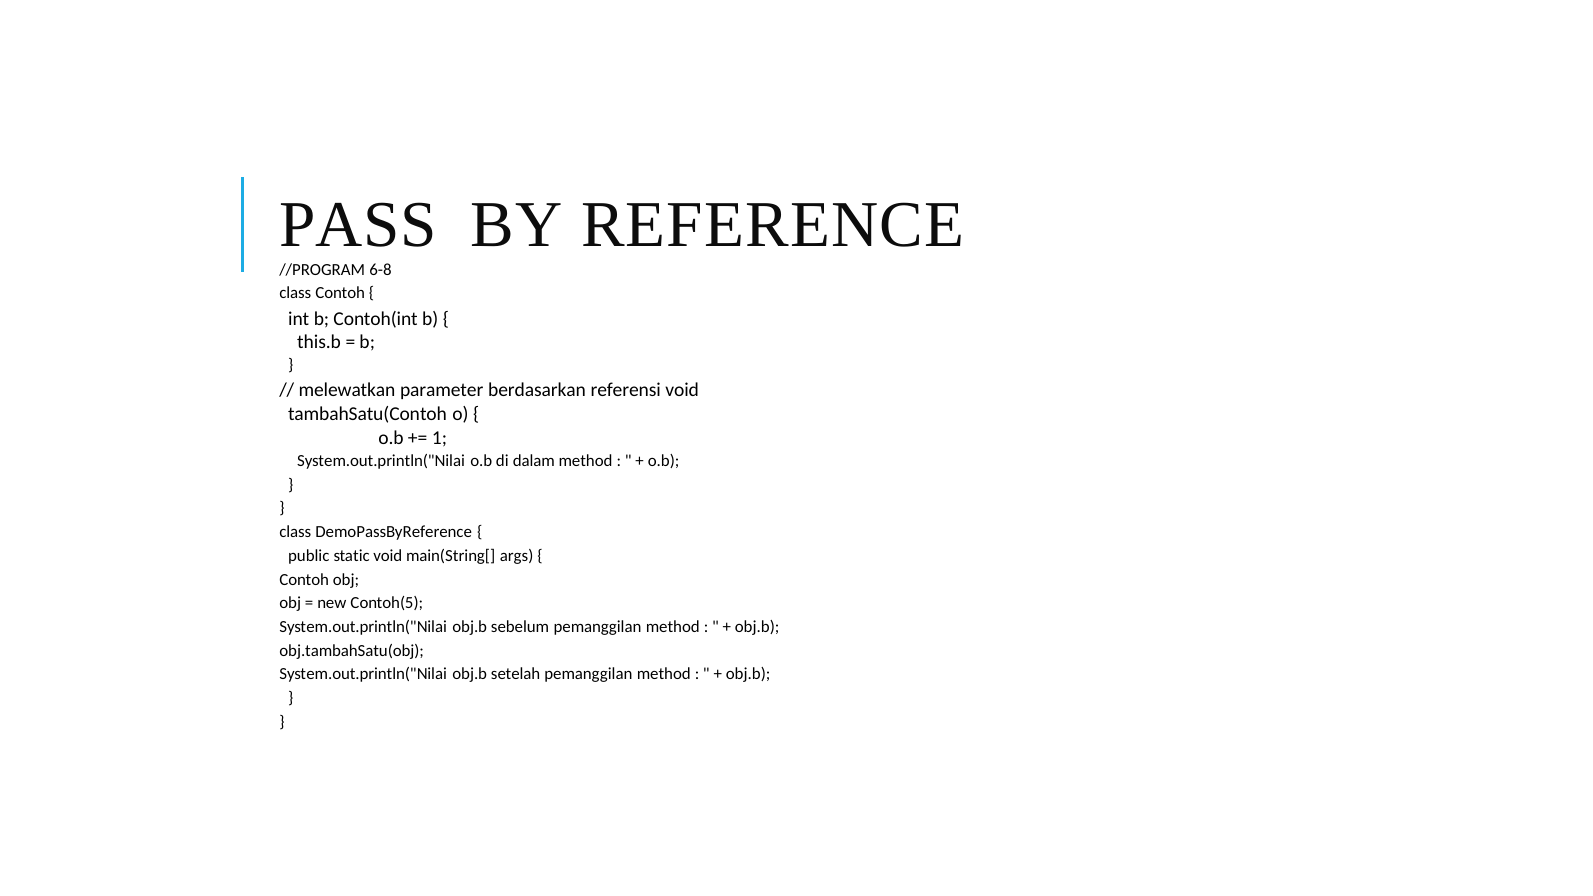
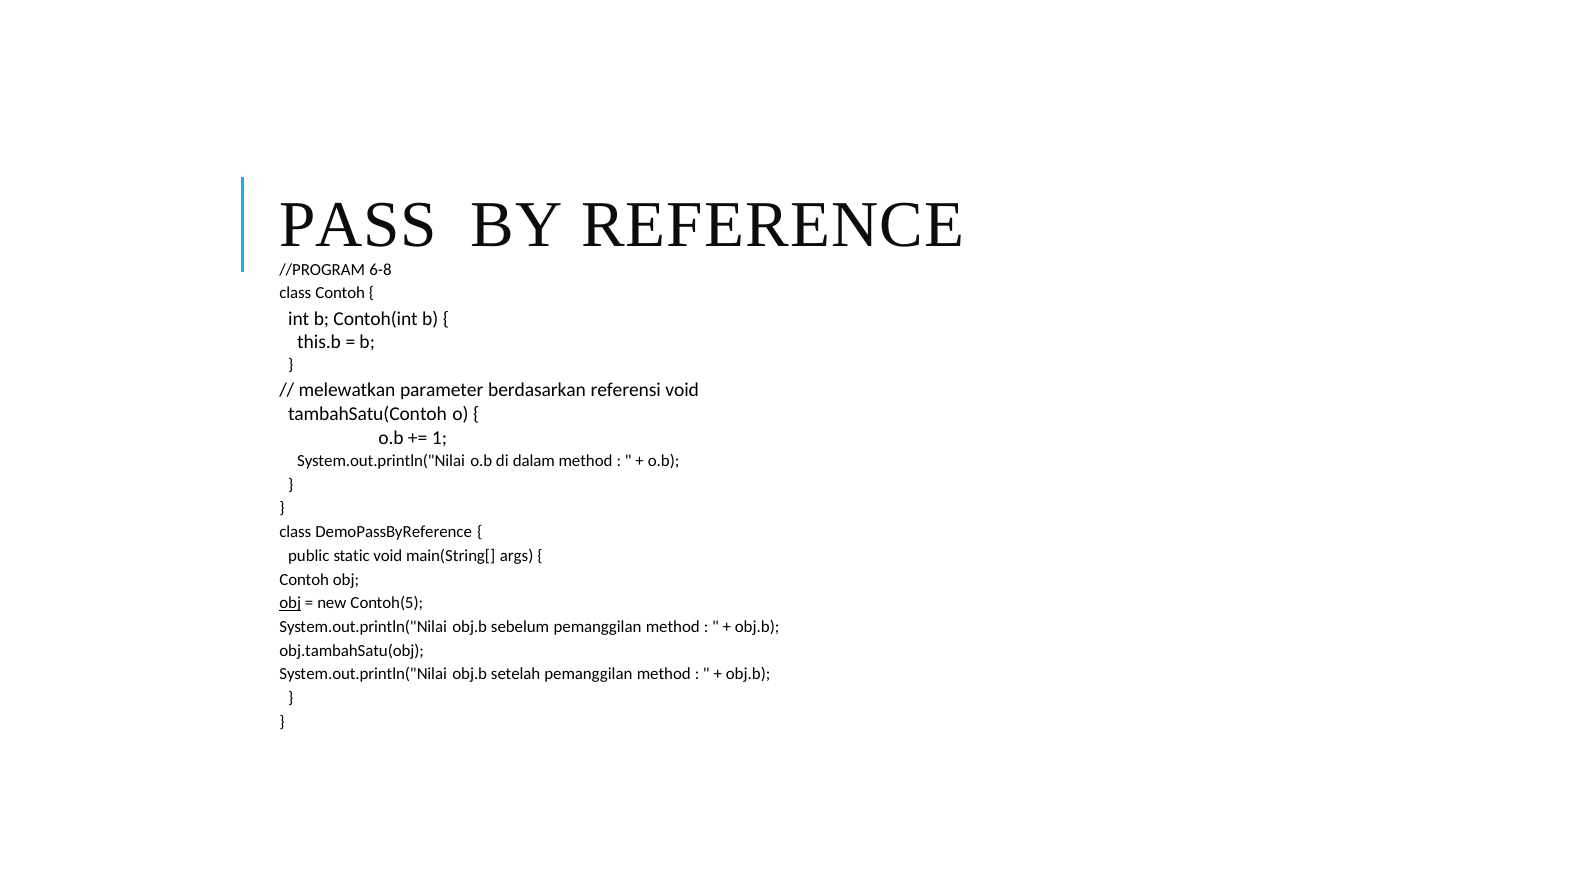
obj underline: none -> present (290, 603)
